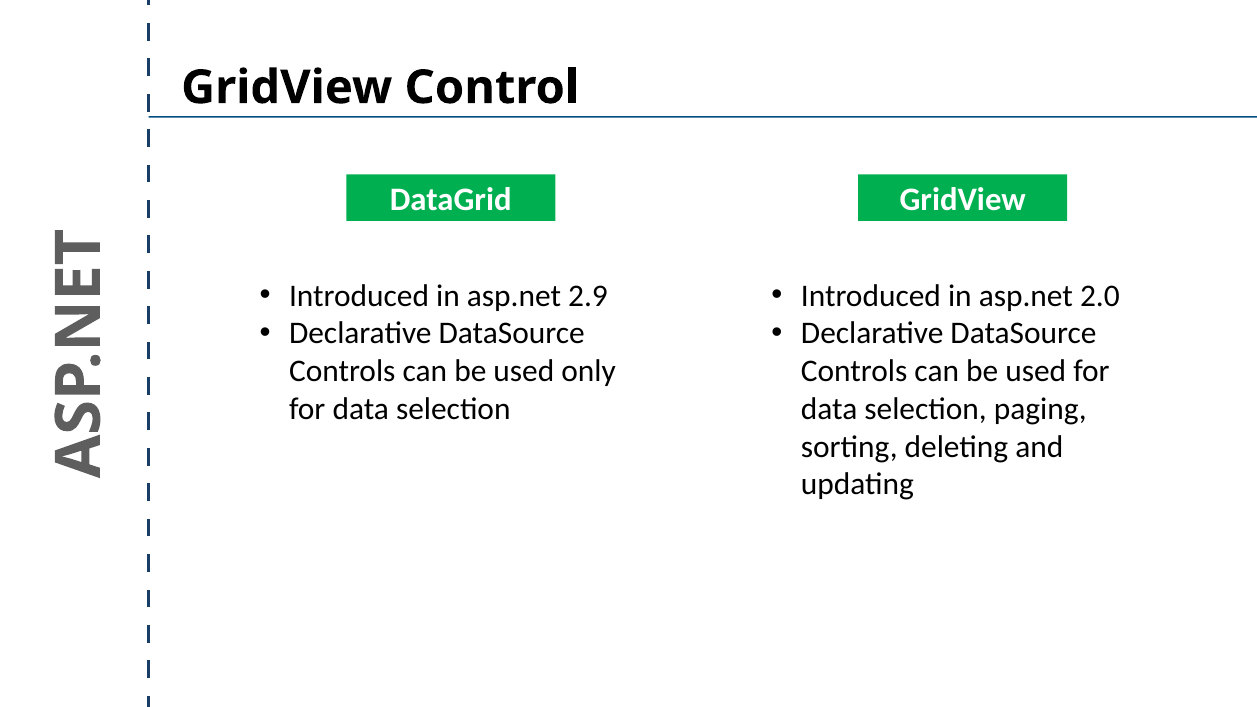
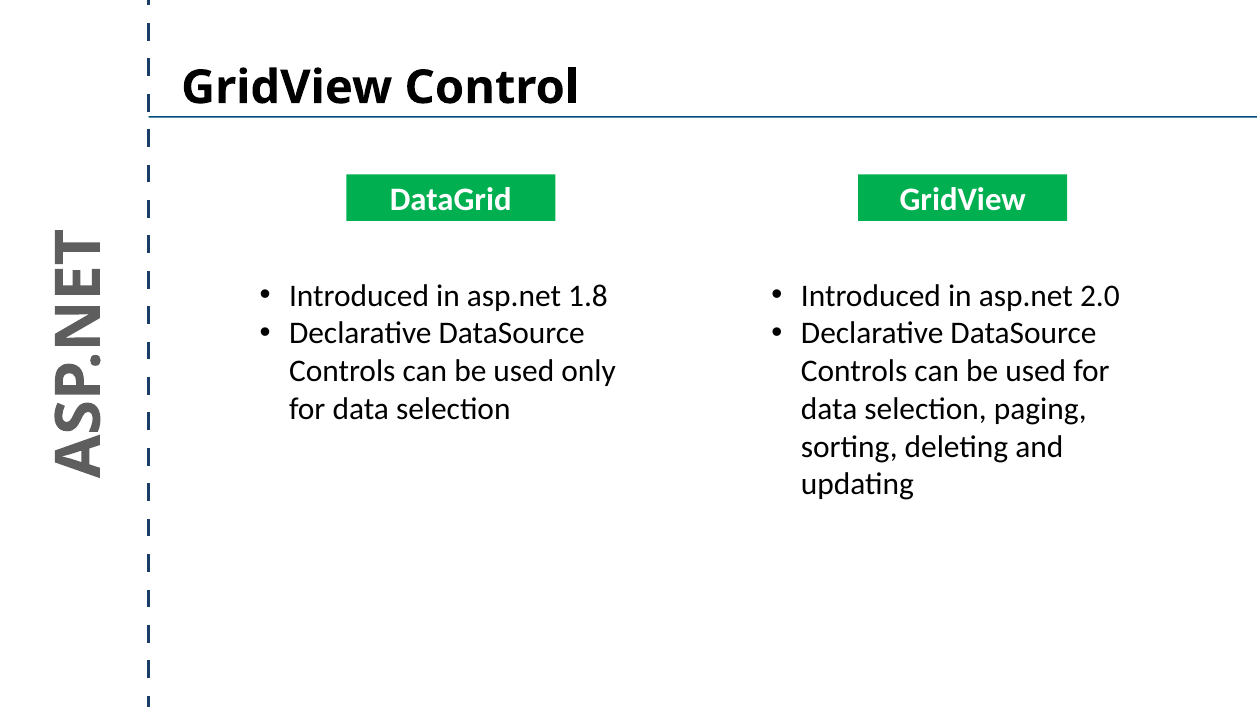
2.9: 2.9 -> 1.8 (588, 296)
